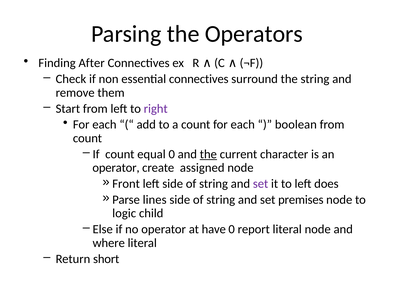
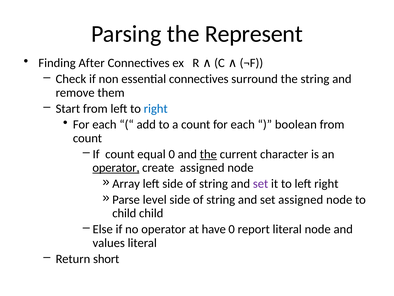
Operators: Operators -> Represent (254, 34)
right colour: purple -> blue (156, 108)
operator underline: none -> present (116, 167)
Front: Front -> Array (126, 183)
left does: does -> right (326, 183)
lines: lines -> level (155, 199)
set premises: premises -> assigned (301, 199)
logic: logic -> child (124, 213)
where: where -> values (109, 243)
